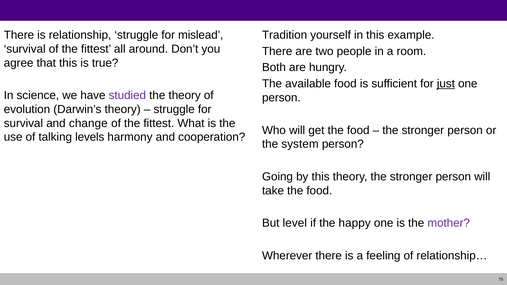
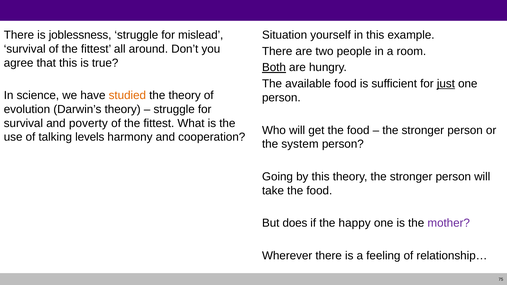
relationship: relationship -> joblessness (80, 35)
Tradition: Tradition -> Situation (285, 35)
Both underline: none -> present (274, 68)
studied colour: purple -> orange (127, 95)
change: change -> poverty (88, 123)
level: level -> does (295, 223)
